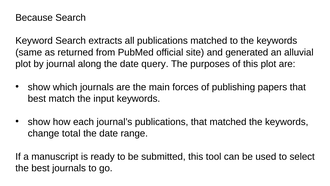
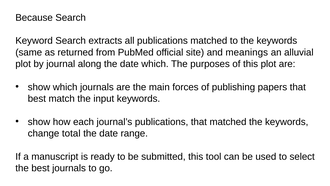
generated: generated -> meanings (247, 52)
date query: query -> which (155, 64)
